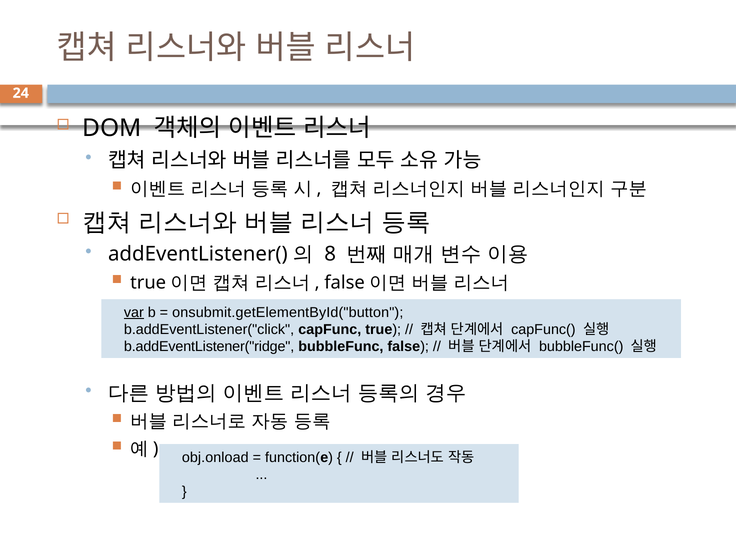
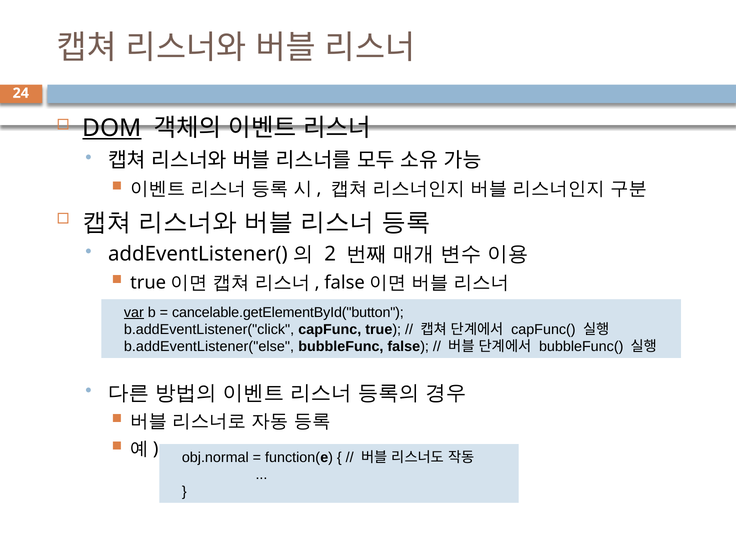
DOM underline: none -> present (112, 128)
8: 8 -> 2 (330, 254)
onsubmit.getElementById("button: onsubmit.getElementById("button -> cancelable.getElementById("button (288, 312)
b.addEventListener("ridge: b.addEventListener("ridge -> b.addEventListener("else (209, 347)
obj.onload: obj.onload -> obj.normal (215, 457)
